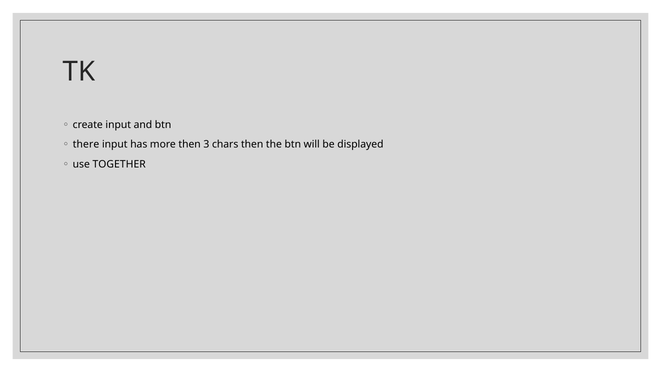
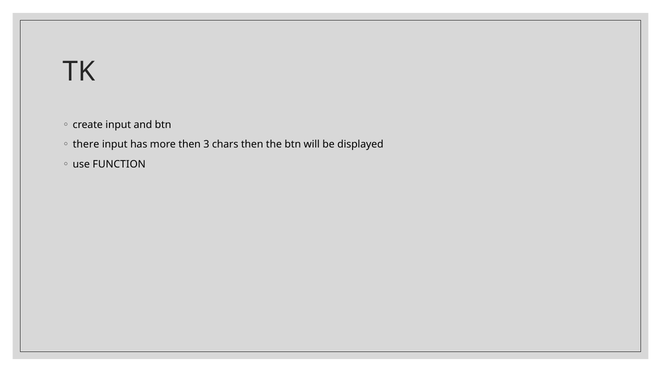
TOGETHER: TOGETHER -> FUNCTION (119, 164)
